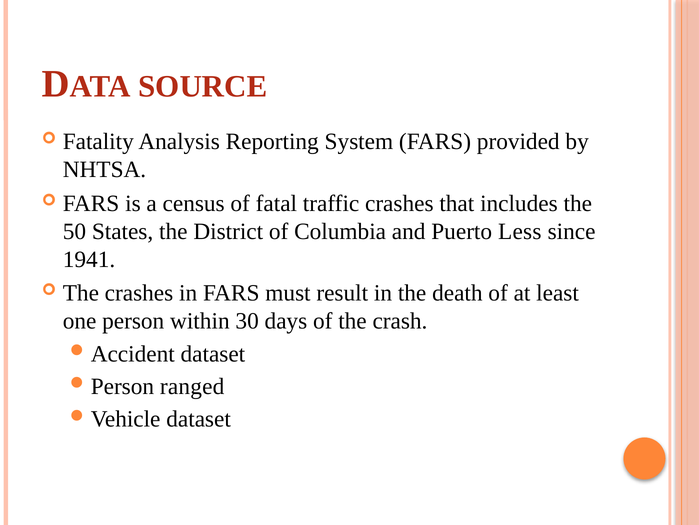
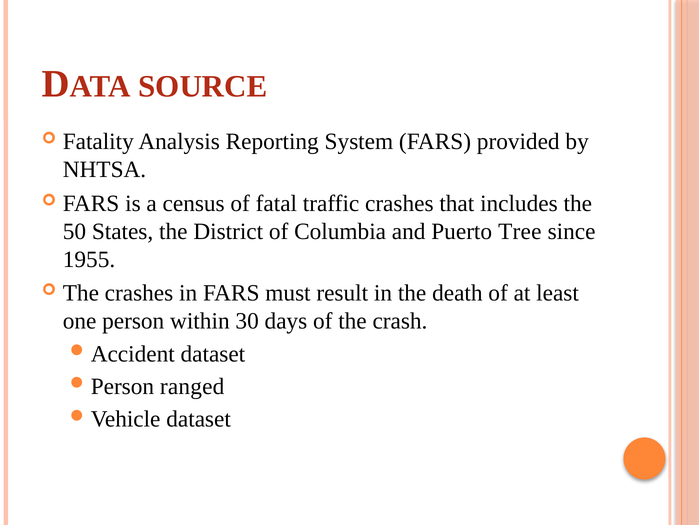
Less: Less -> Tree (520, 231)
1941: 1941 -> 1955 (89, 259)
